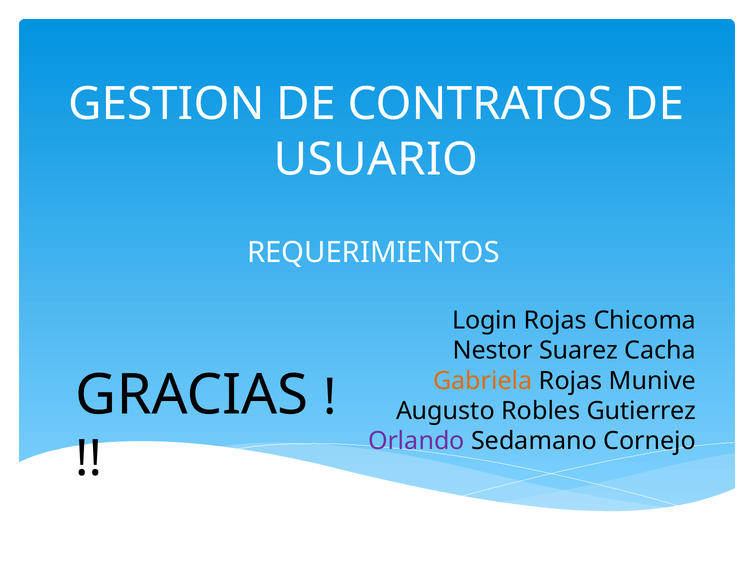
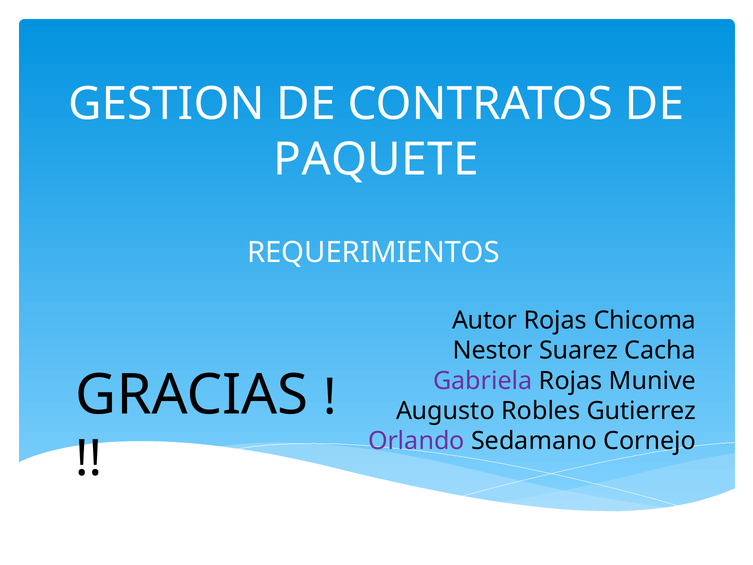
USUARIO: USUARIO -> PAQUETE (376, 159)
Login: Login -> Autor (485, 320)
Gabriela colour: orange -> purple (483, 381)
